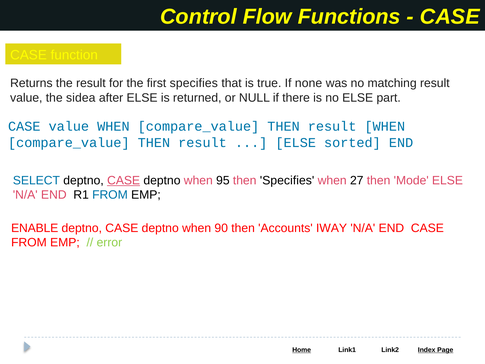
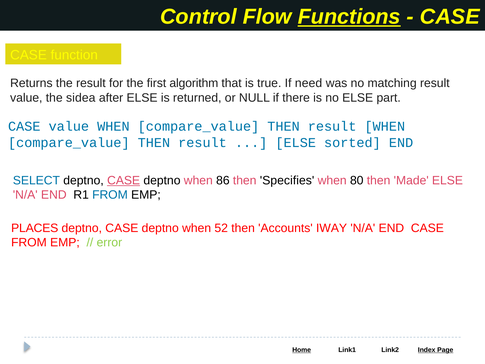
Functions underline: none -> present (349, 17)
first specifies: specifies -> algorithm (194, 83)
none: none -> need (309, 83)
95: 95 -> 86 (223, 180)
27: 27 -> 80 (357, 180)
Mode: Mode -> Made (411, 180)
ENABLE: ENABLE -> PLACES (35, 228)
90: 90 -> 52 (221, 228)
